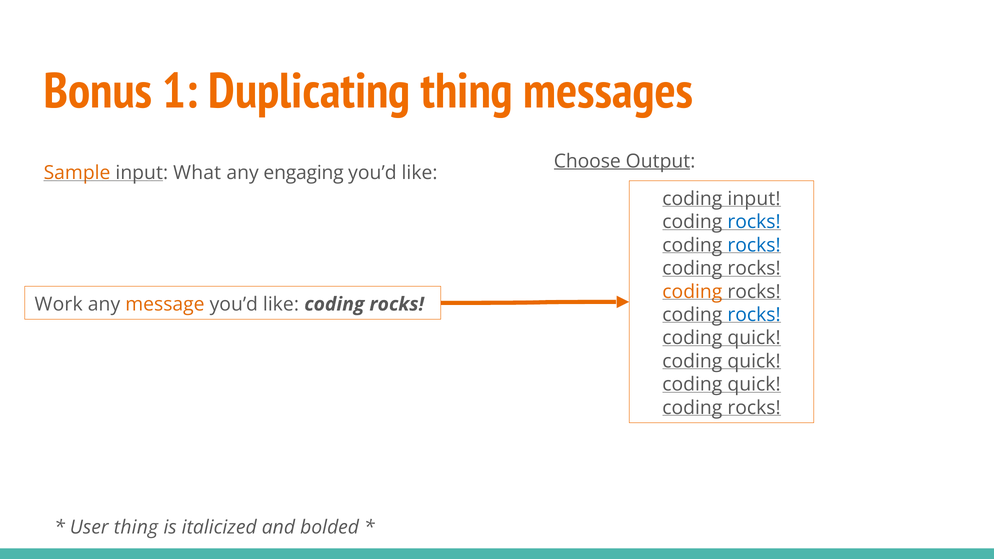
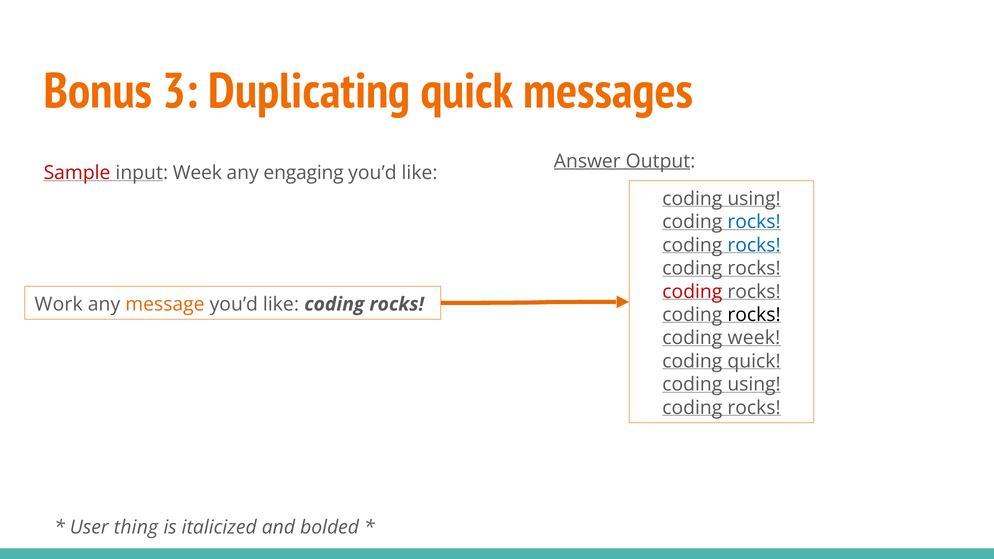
1: 1 -> 3 (180, 92)
Duplicating thing: thing -> quick (467, 92)
Choose: Choose -> Answer (587, 161)
Sample colour: orange -> red (77, 173)
input What: What -> Week (197, 173)
input: input -> using (754, 199)
coding colour: orange -> red (692, 292)
rocks colour: blue -> black (754, 315)
quick: quick -> week (754, 338)
quick: quick -> using (754, 385)
